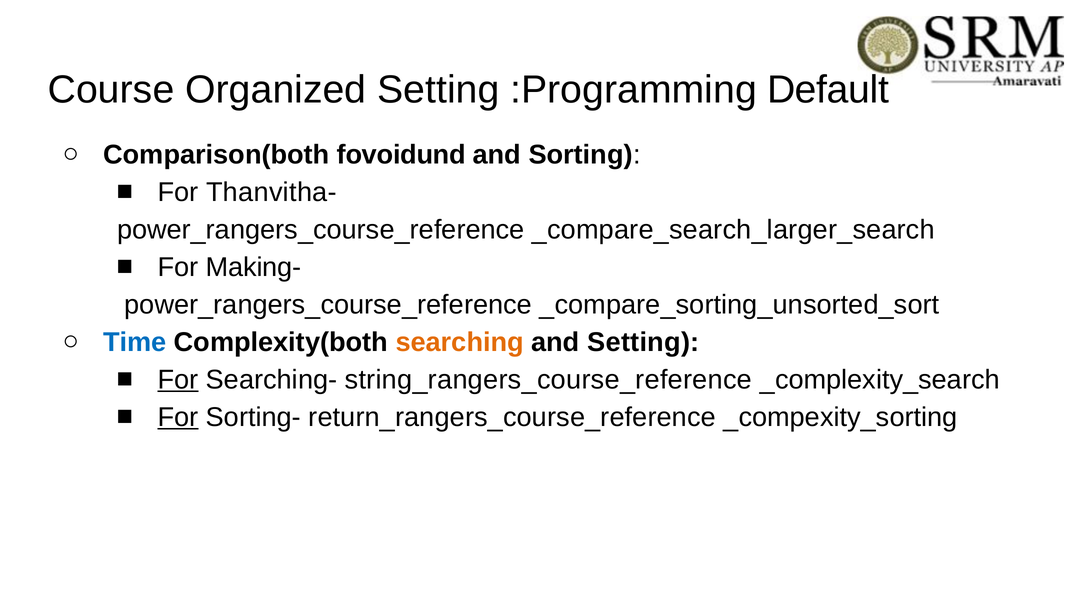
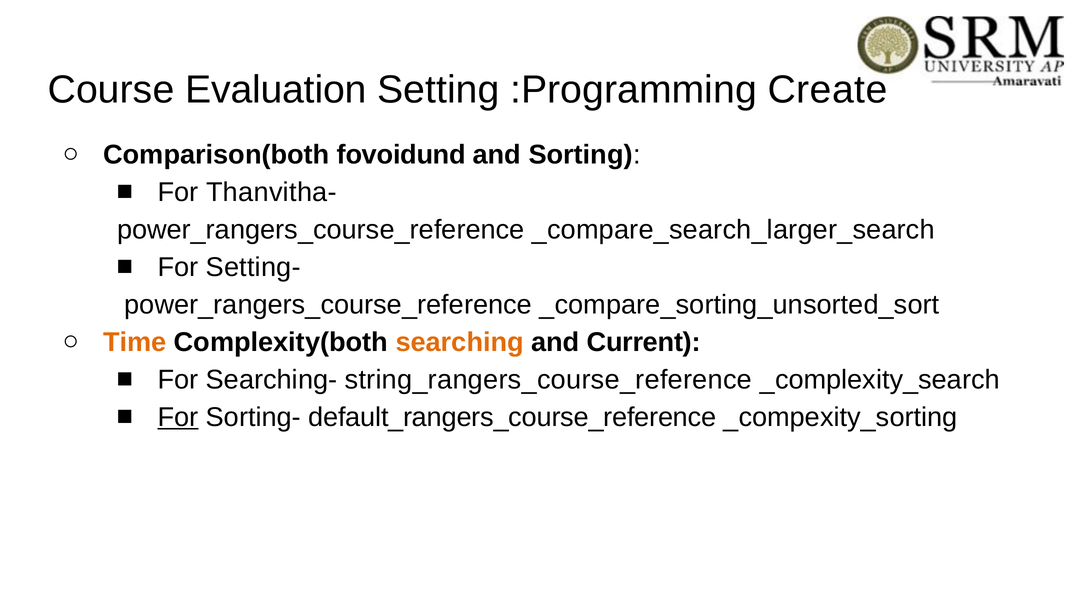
Organized: Organized -> Evaluation (276, 90)
Default: Default -> Create (828, 90)
Making-: Making- -> Setting- (253, 267)
Time colour: blue -> orange (135, 342)
and Setting: Setting -> Current (644, 342)
For underline: present -> none (178, 380)
return_rangers_course_reference: return_rangers_course_reference -> default_rangers_course_reference (512, 417)
